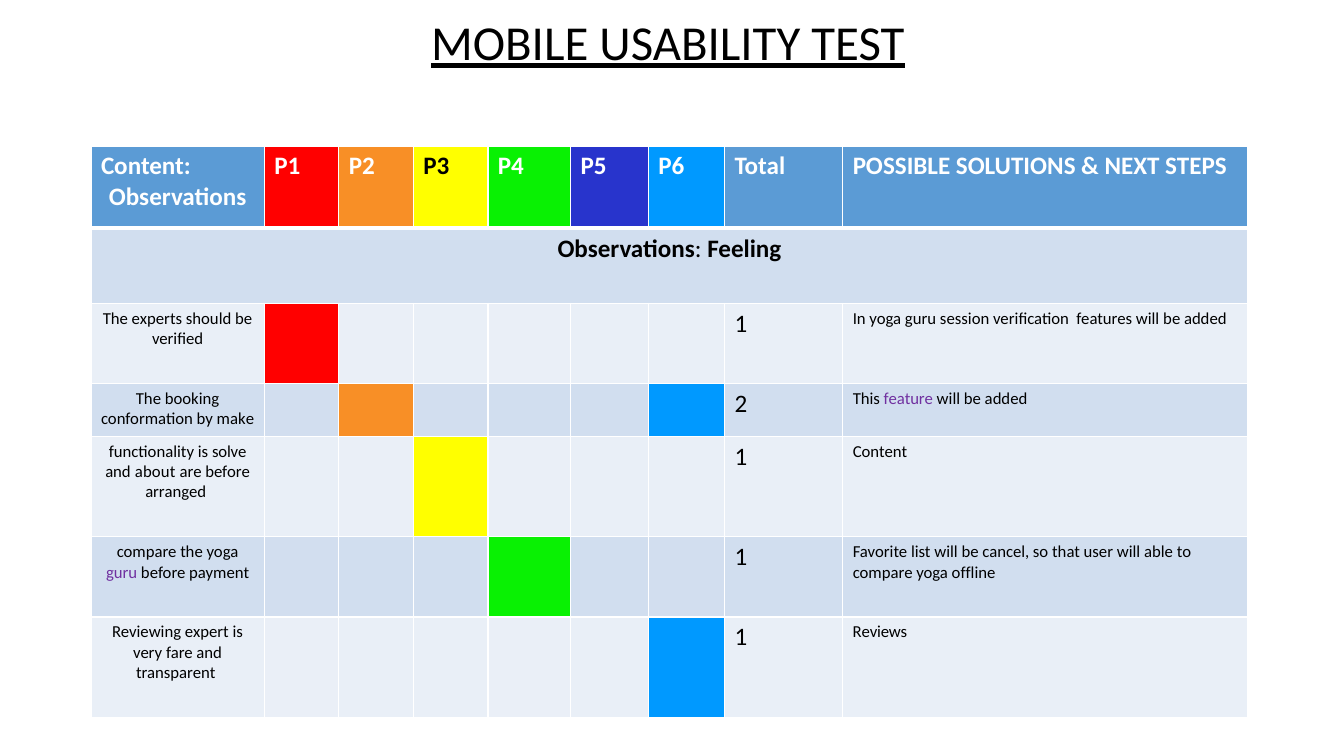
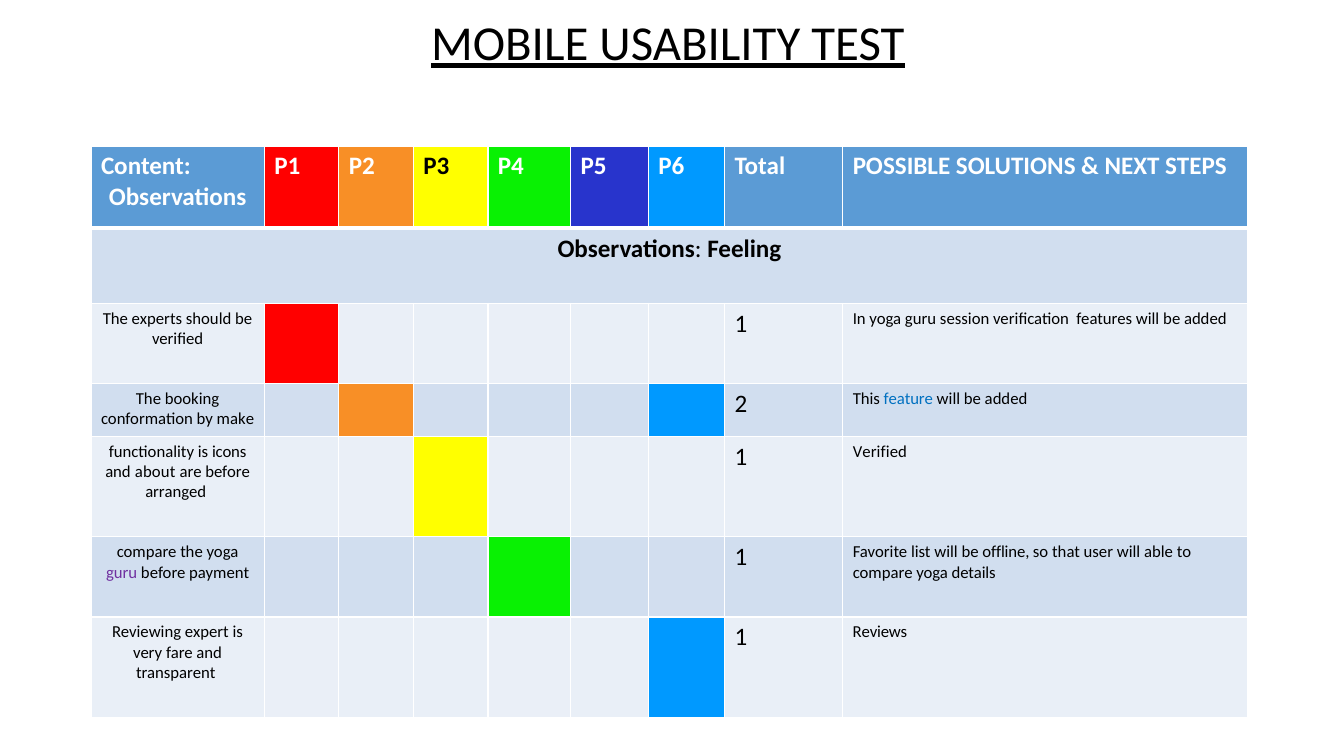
feature colour: purple -> blue (908, 399)
solve: solve -> icons (229, 452)
1 Content: Content -> Verified (880, 452)
cancel: cancel -> offline (1006, 552)
offline: offline -> details (974, 573)
